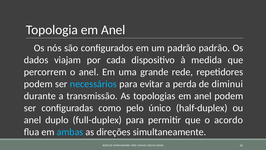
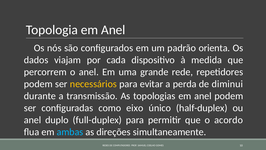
padrão padrão: padrão -> orienta (214, 48)
necessários colour: light blue -> yellow (93, 84)
pelo: pelo -> eixo (135, 108)
